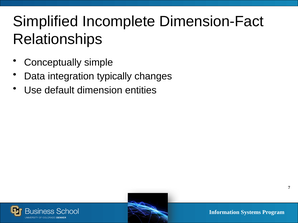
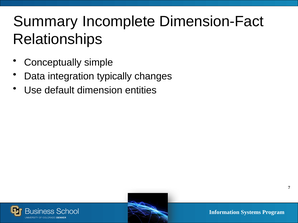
Simplified: Simplified -> Summary (46, 21)
